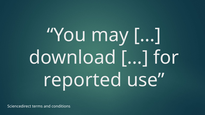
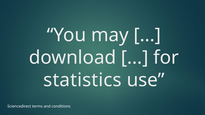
reported: reported -> statistics (82, 80)
